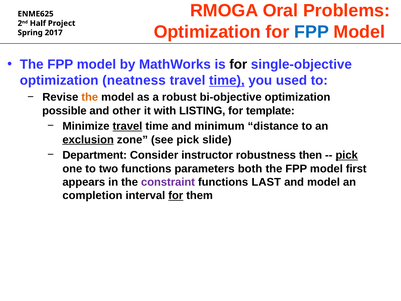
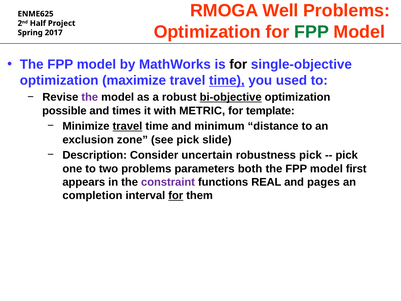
Oral: Oral -> Well (280, 11)
FPP colour: blue -> green (312, 32)
neatness: neatness -> maximize (134, 80)
the colour: orange -> purple (90, 97)
bi-objective underline: none -> present (231, 97)
other: other -> times (127, 111)
LISTING: LISTING -> METRIC (202, 111)
exclusion underline: present -> none (88, 140)
Department: Department -> Description (95, 155)
instructor: instructor -> uncertain (207, 155)
robustness then: then -> pick (310, 155)
pick underline: present -> none (347, 155)
two functions: functions -> problems (146, 169)
LAST: LAST -> REAL (266, 182)
and model: model -> pages (323, 182)
